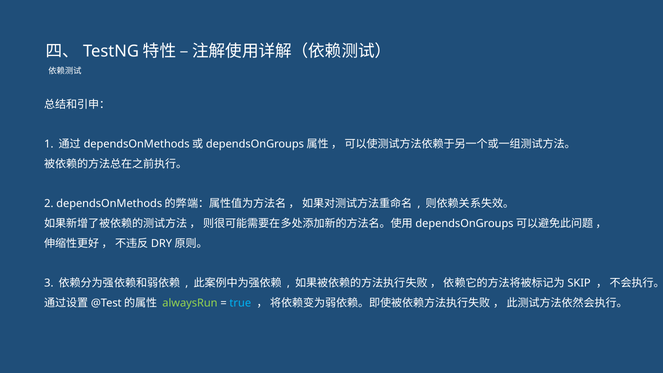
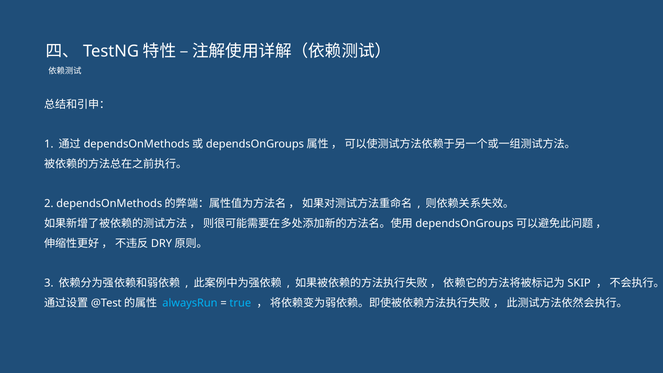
alwaysRun colour: light green -> light blue (190, 303)
